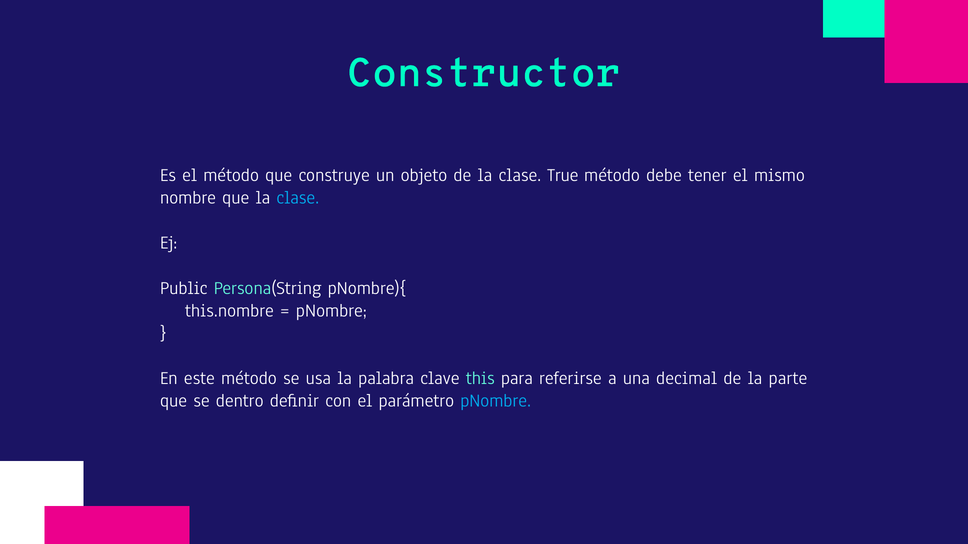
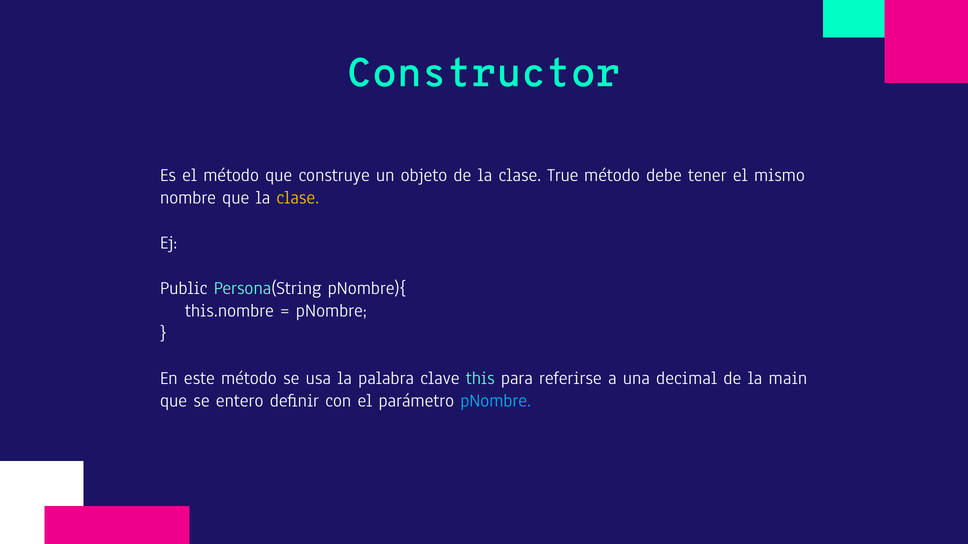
clase colour: light blue -> yellow (298, 198)
parte: parte -> main (788, 379)
dentro: dentro -> entero (240, 401)
